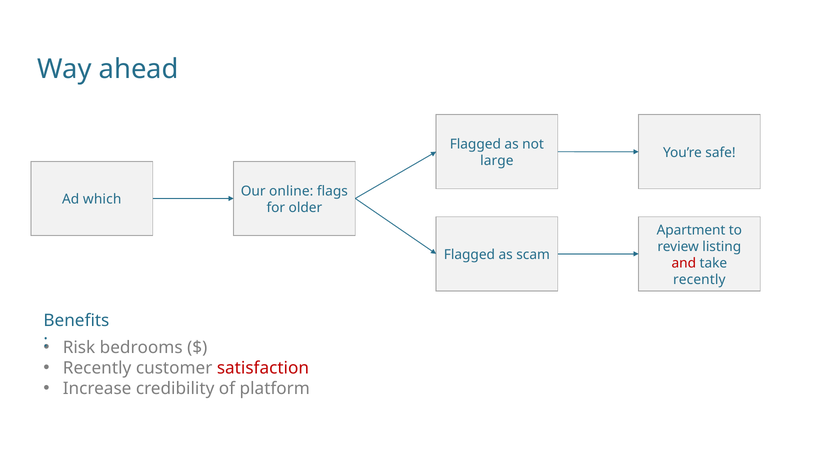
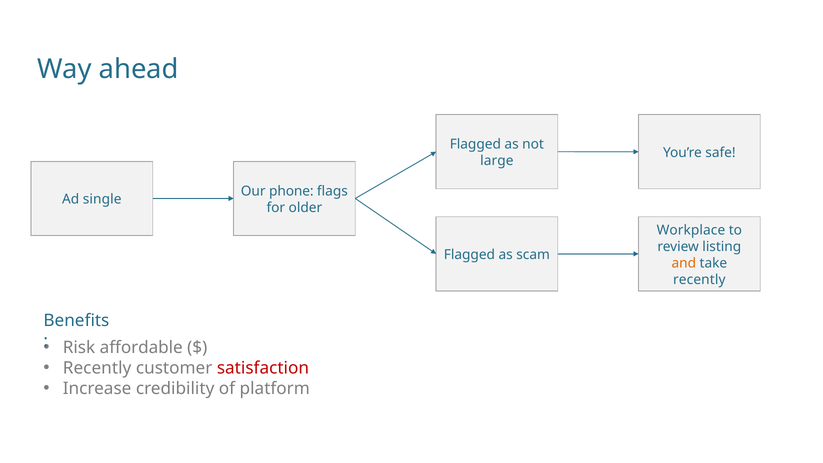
online: online -> phone (291, 191)
which: which -> single (102, 199)
Apartment: Apartment -> Workplace (691, 230)
and colour: red -> orange (684, 263)
bedrooms: bedrooms -> affordable (141, 347)
